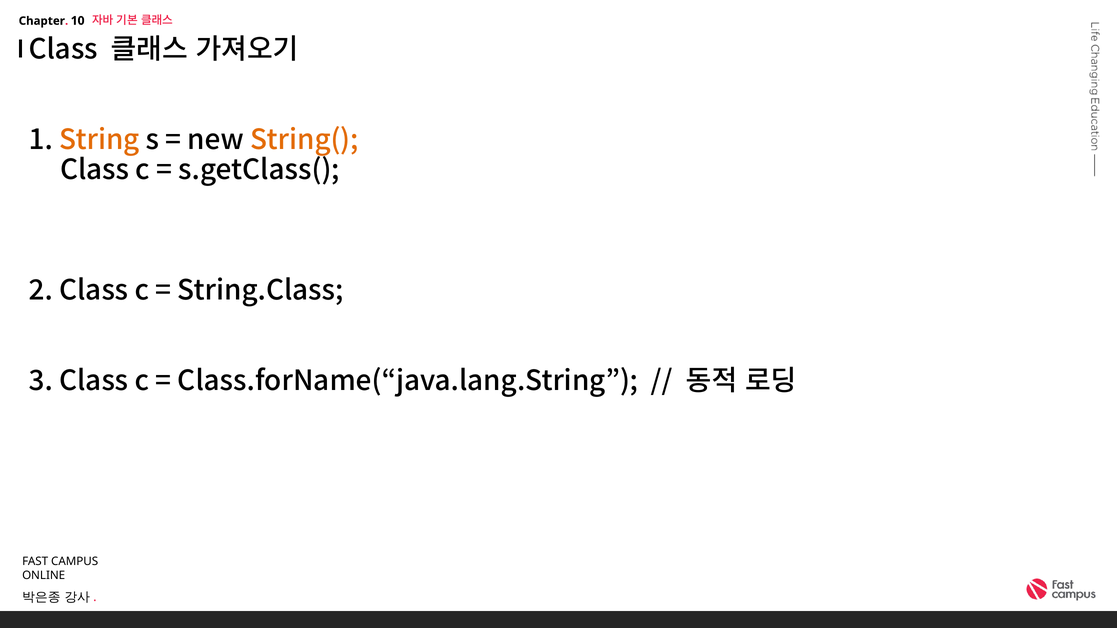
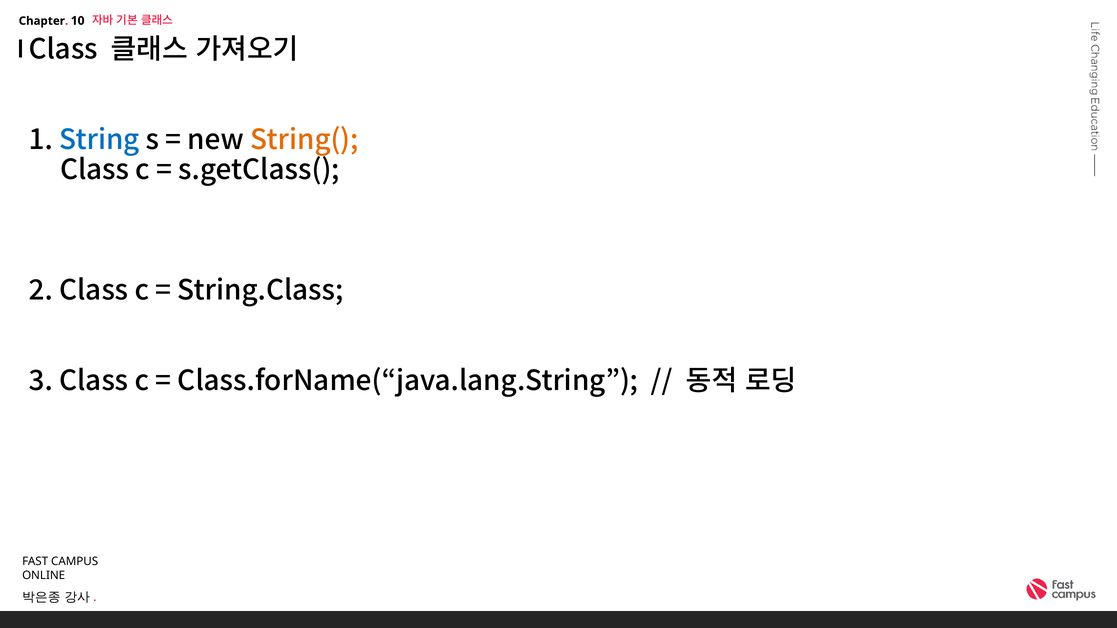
String colour: orange -> blue (99, 140)
